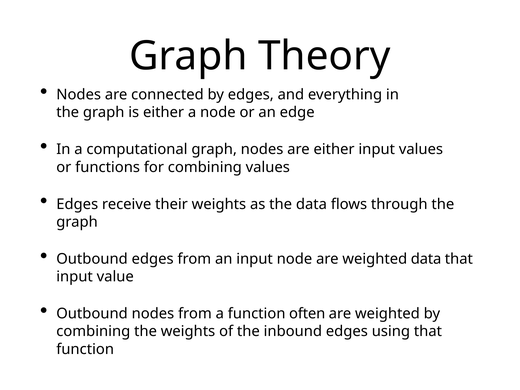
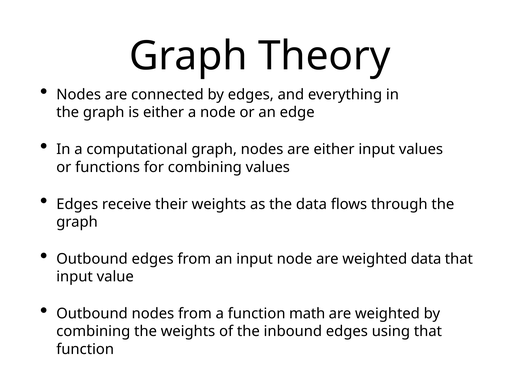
often: often -> math (307, 314)
